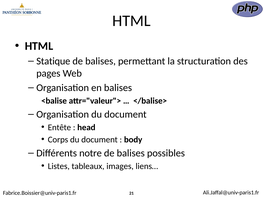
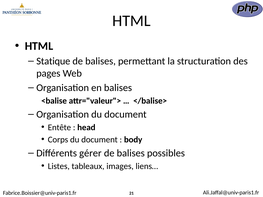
notre: notre -> gérer (90, 153)
